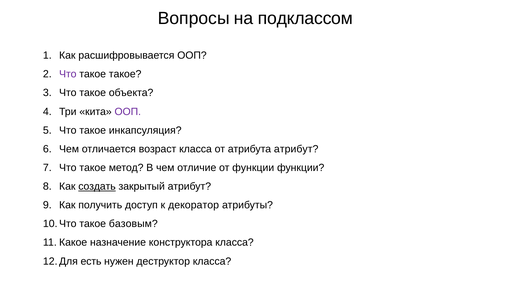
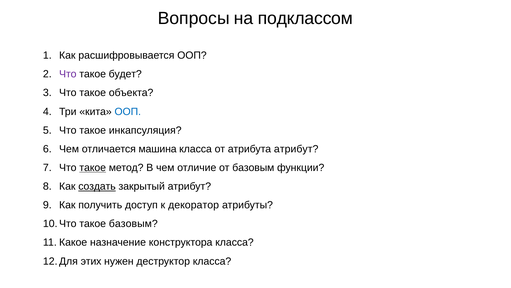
такое такое: такое -> будет (125, 74)
ООП colour: purple -> blue (128, 111)
возраст: возраст -> машина (158, 149)
такое underline: none -> present (93, 167)
от функции: функции -> базовым (253, 167)
есть: есть -> этих (91, 261)
